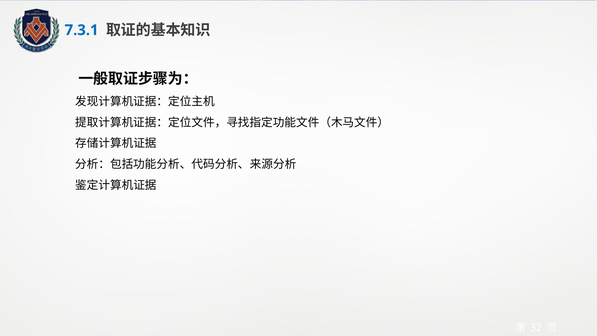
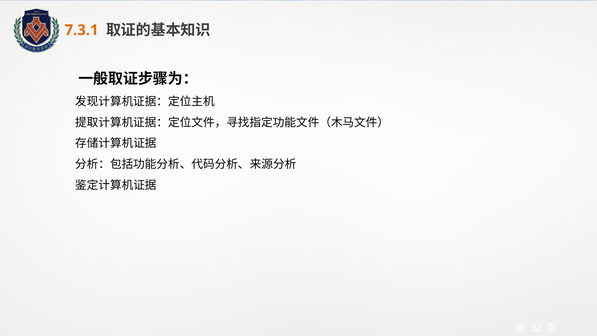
7.3.1 colour: blue -> orange (82, 30)
